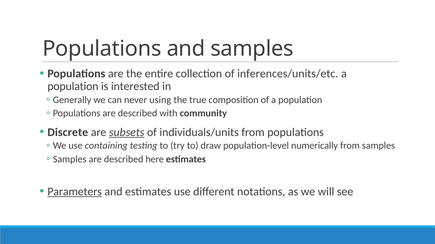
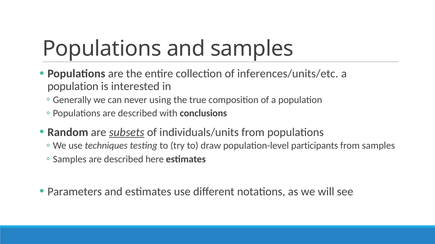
community: community -> conclusions (203, 114)
Discrete: Discrete -> Random (68, 133)
containing: containing -> techniques (106, 146)
numerically: numerically -> participants (315, 146)
Parameters underline: present -> none (75, 192)
